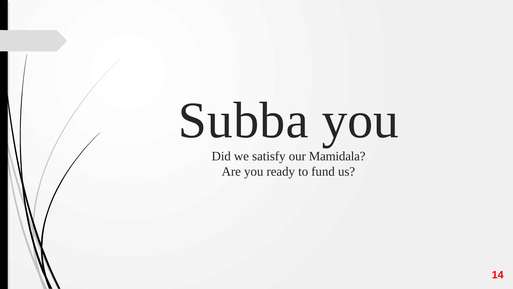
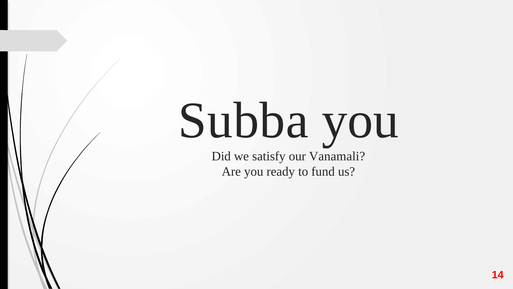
Mamidala: Mamidala -> Vanamali (337, 156)
